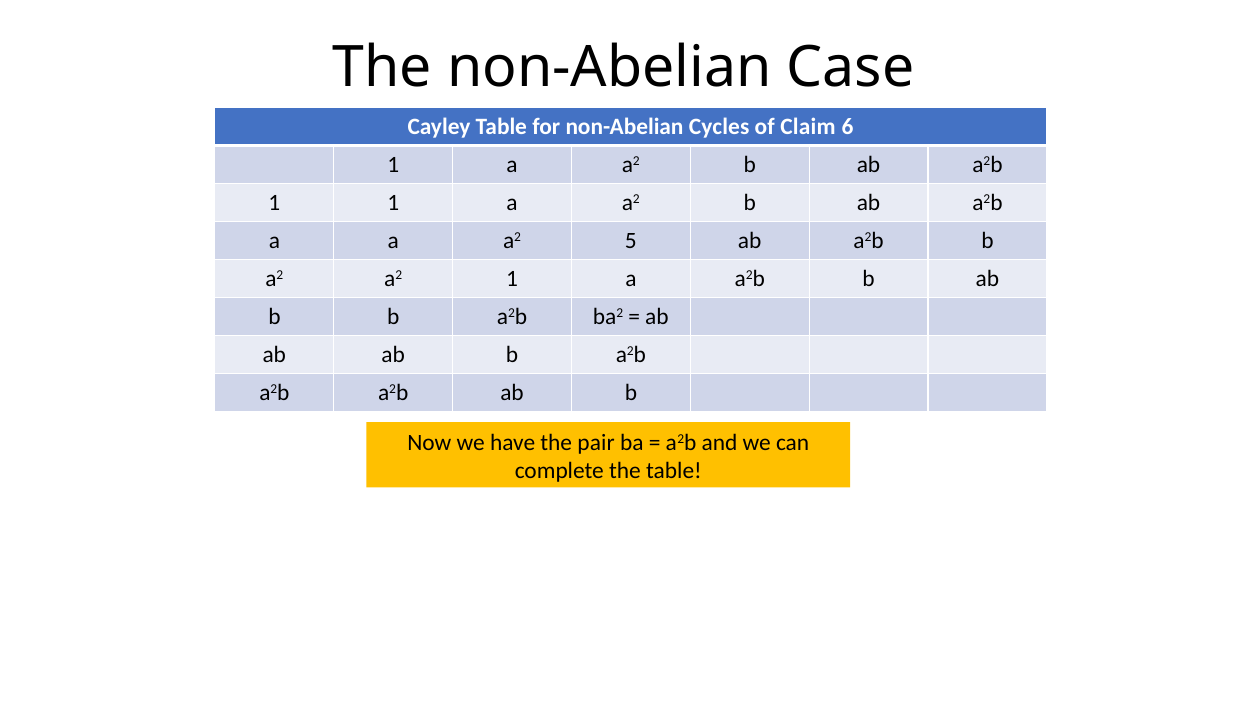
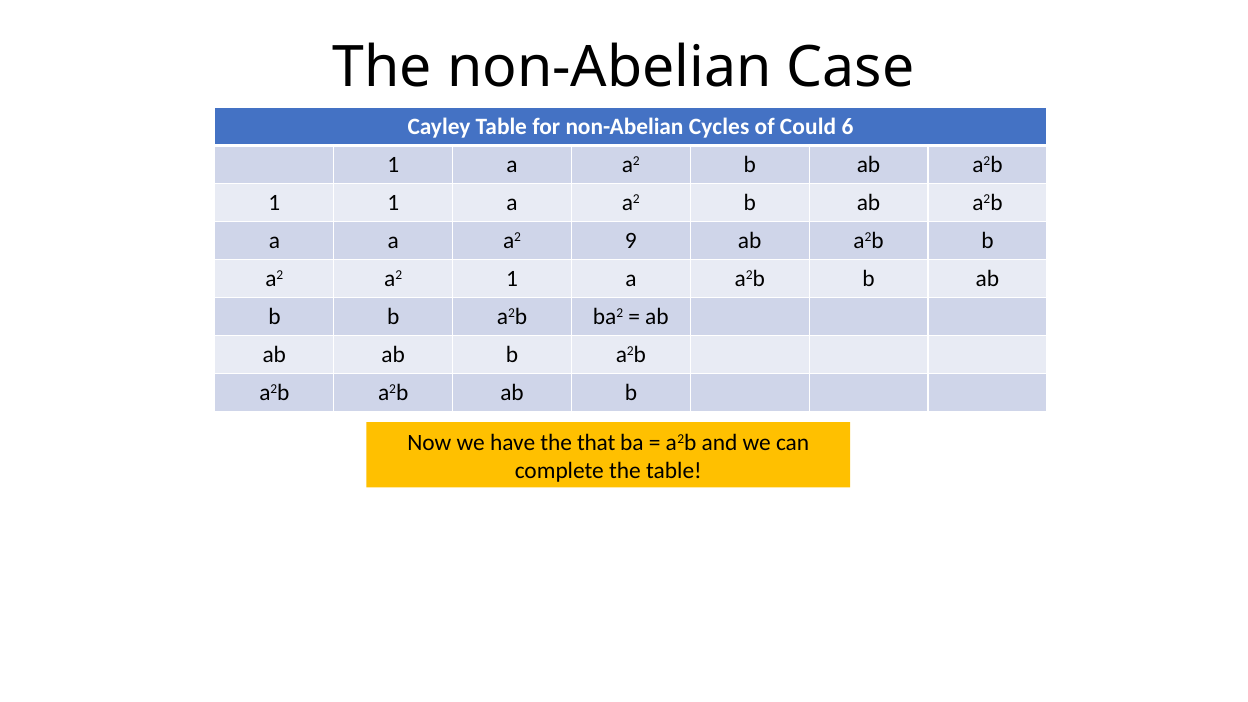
Claim: Claim -> Could (808, 127)
5: 5 -> 9 (631, 241)
pair: pair -> that (596, 442)
